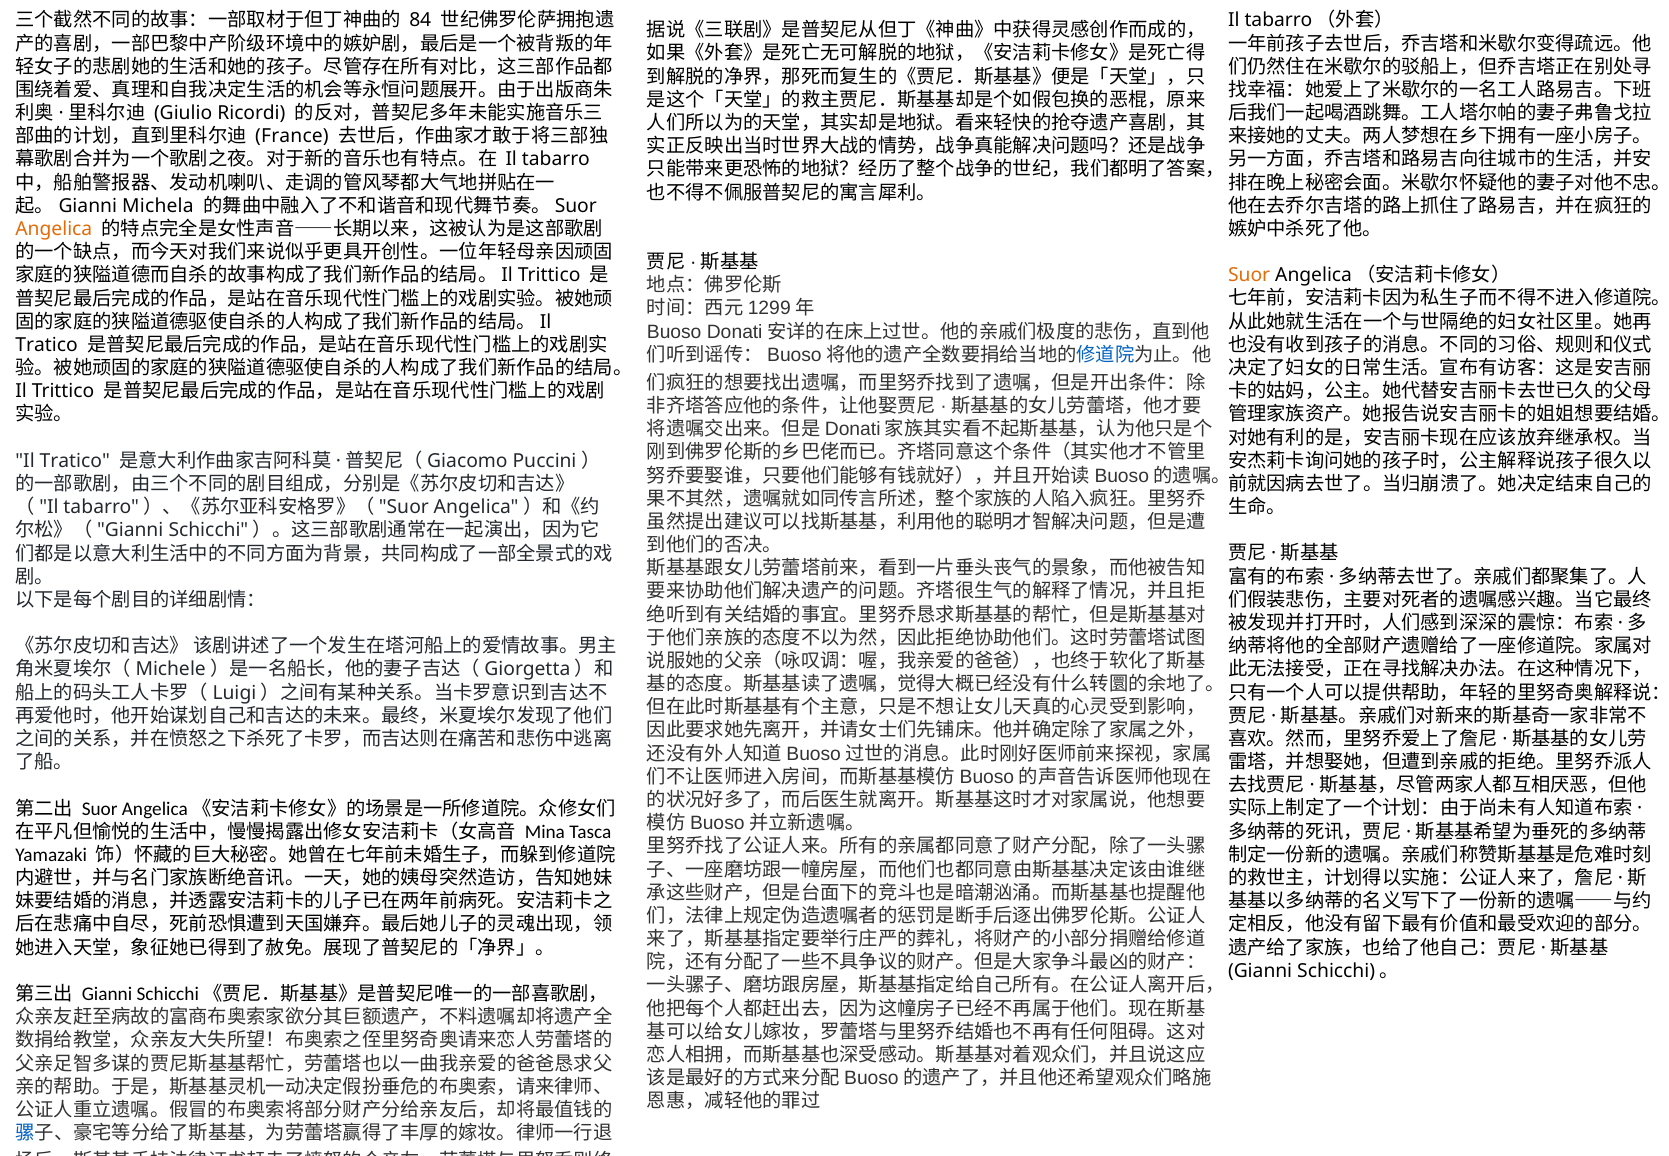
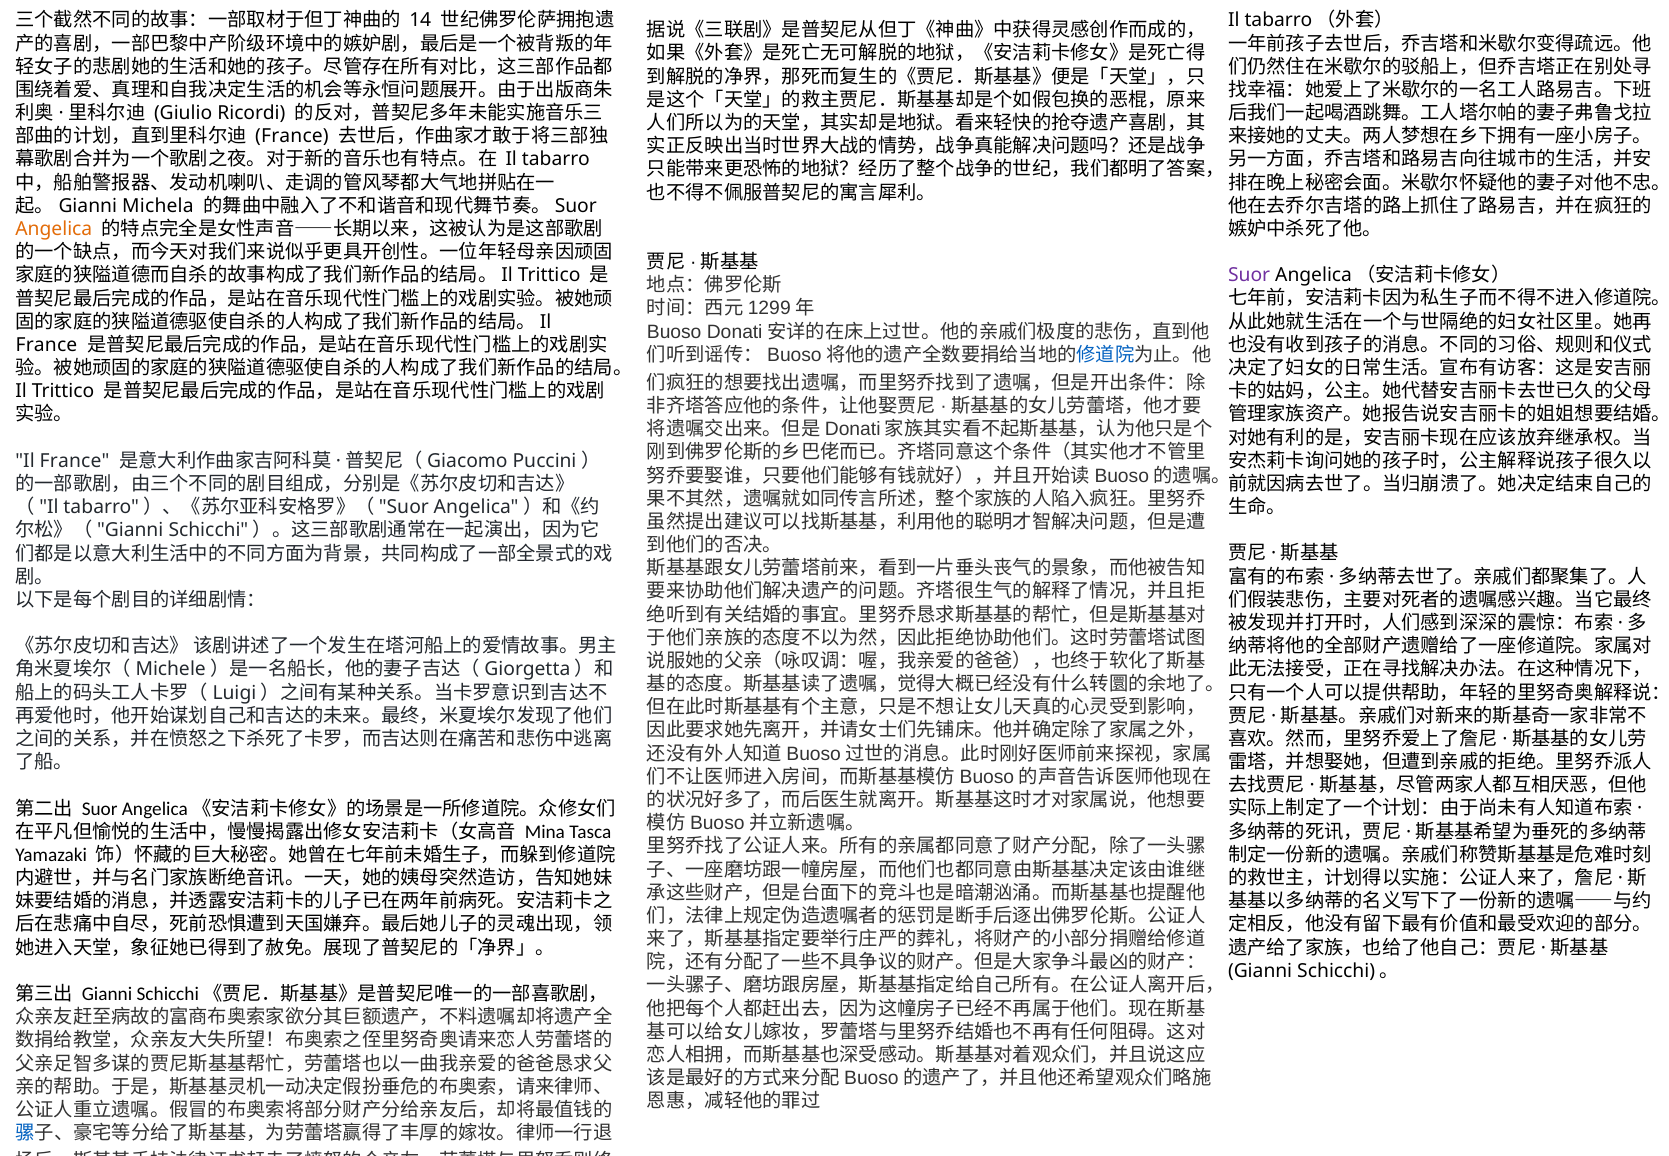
84: 84 -> 14 (420, 21)
Suor colour: orange -> purple (1249, 275)
Tratico: Tratico -> France (46, 345)
Il Tratico: Tratico -> France (75, 461)
